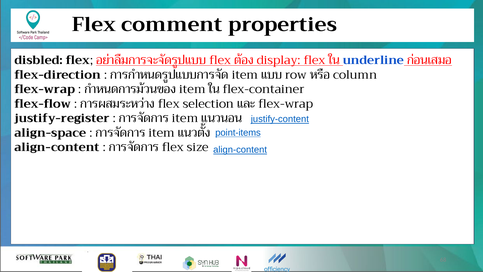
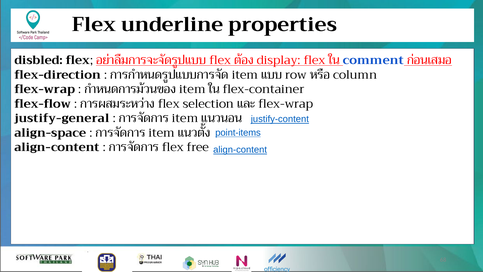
comment: comment -> underline (172, 24)
underline: underline -> comment (373, 60)
justify-register: justify-register -> justify-general (62, 118)
size: size -> free (198, 147)
